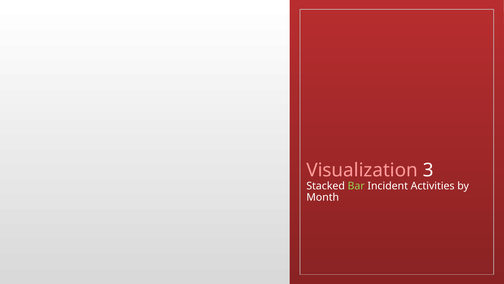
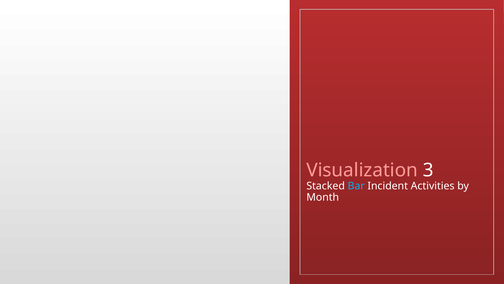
Bar colour: light green -> light blue (356, 186)
